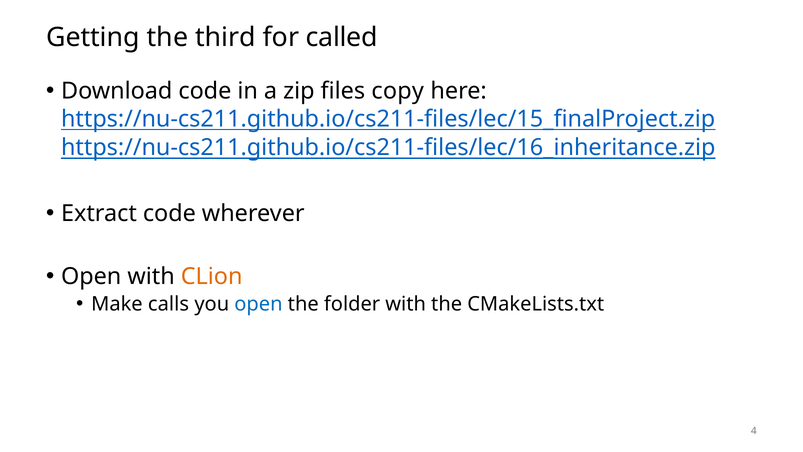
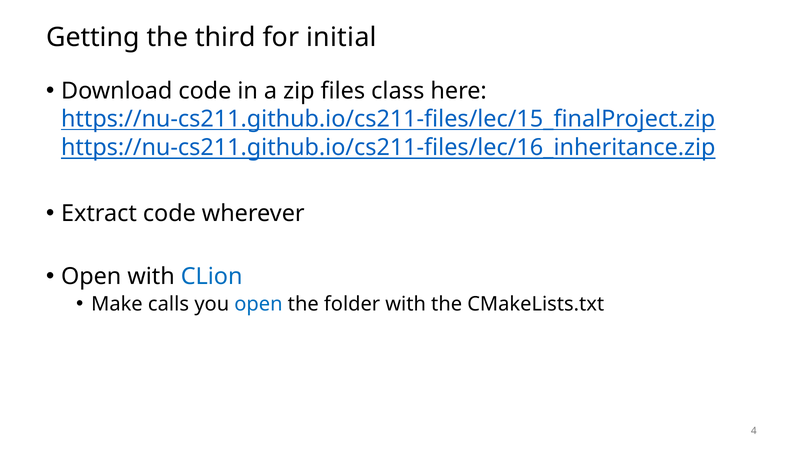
called: called -> initial (341, 37)
copy: copy -> class (398, 91)
CLion colour: orange -> blue (212, 276)
